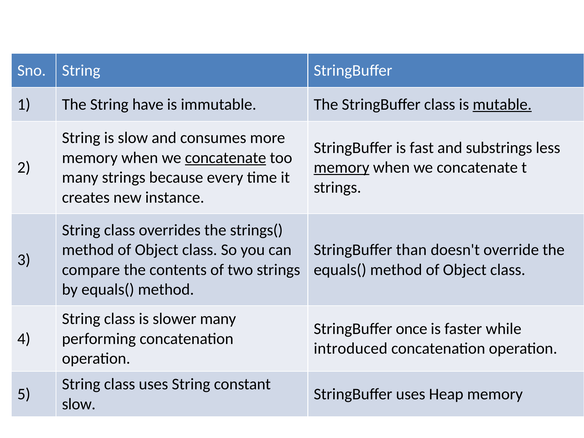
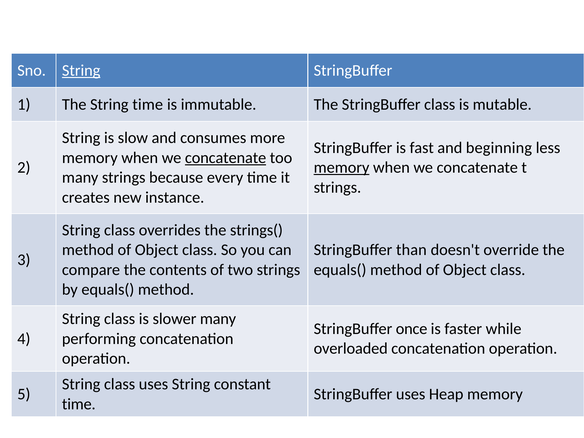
String underline: none -> present (81, 71)
String have: have -> time (148, 105)
mutable underline: present -> none (502, 105)
substrings: substrings -> beginning (499, 148)
introduced: introduced -> overloaded (351, 349)
slow: slow -> time (79, 404)
